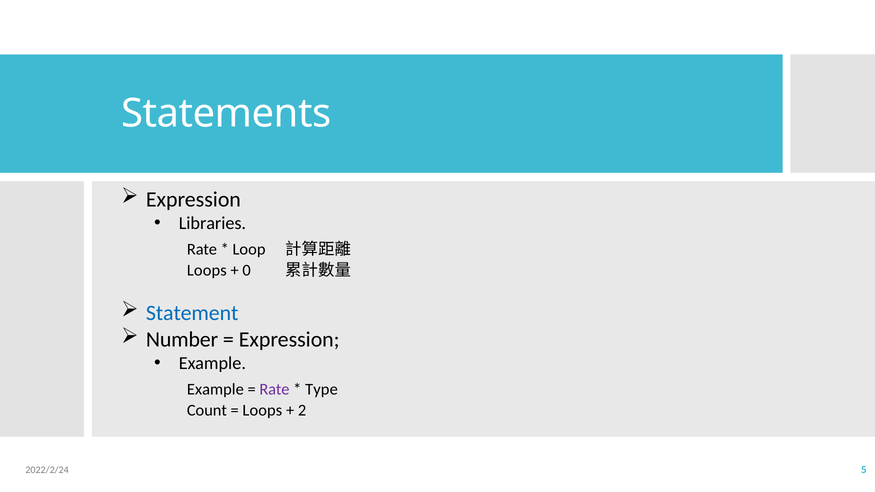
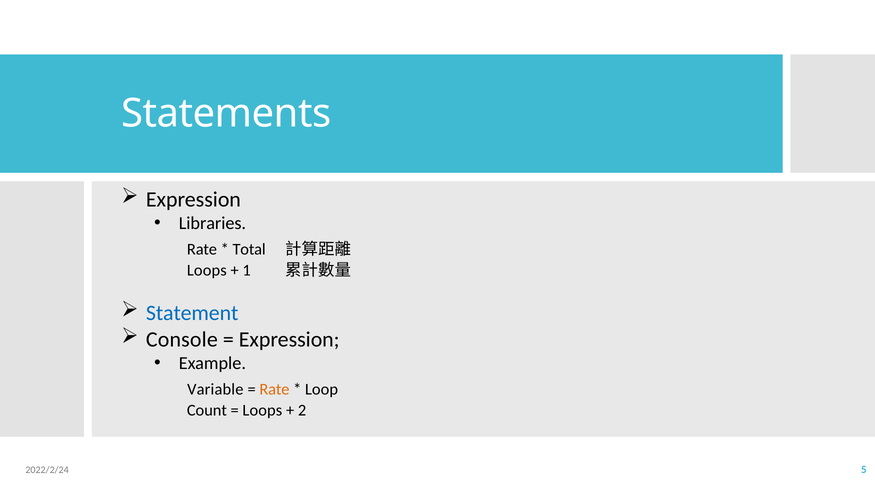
Loop: Loop -> Total (249, 250)
0: 0 -> 1 (247, 270)
Number: Number -> Console (182, 340)
Example: Example -> Variable (215, 390)
Rate colour: purple -> orange (274, 390)
Type: Type -> Loop (322, 390)
